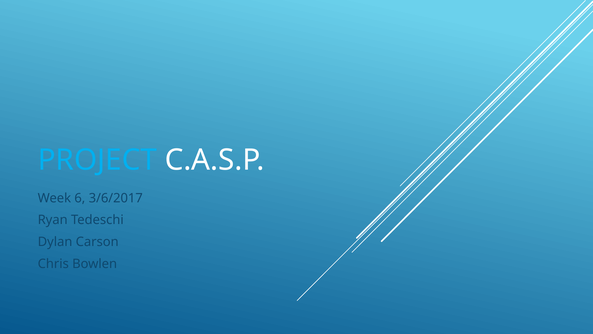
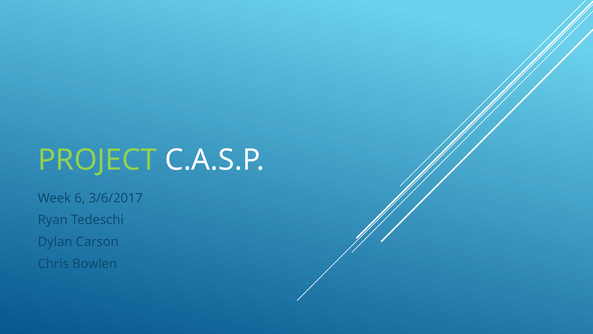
PROJECT colour: light blue -> light green (97, 160)
